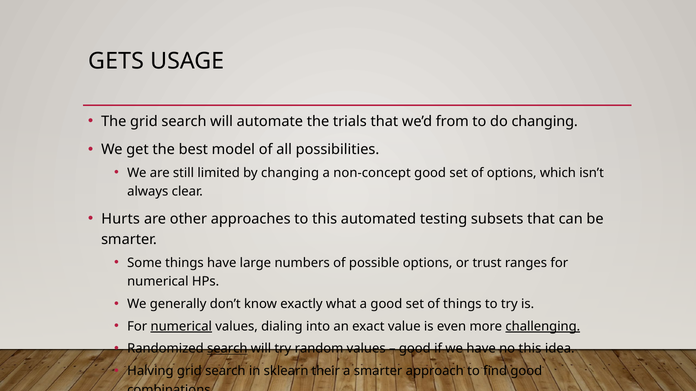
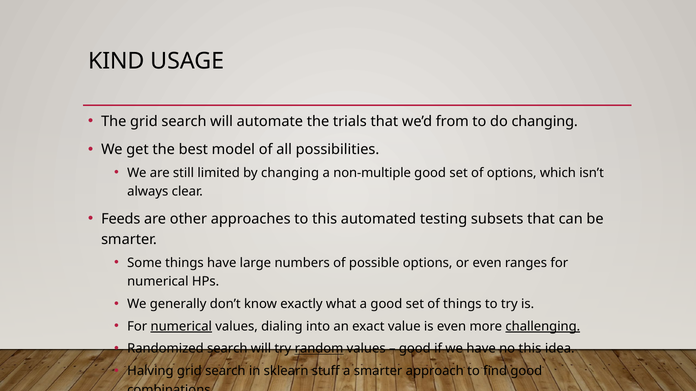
GETS: GETS -> KIND (116, 61)
non-concept: non-concept -> non-multiple (372, 173)
Hurts: Hurts -> Feeds (121, 219)
or trust: trust -> even (487, 263)
search underline: present -> none (227, 349)
random underline: none -> present (319, 349)
their: their -> stuff (326, 372)
